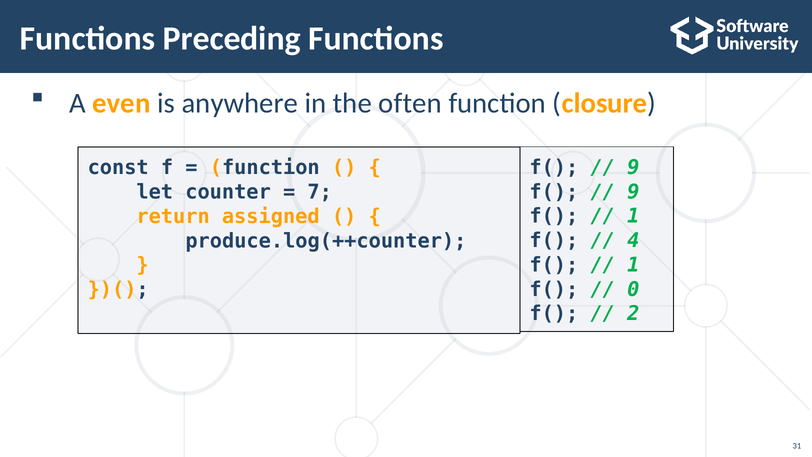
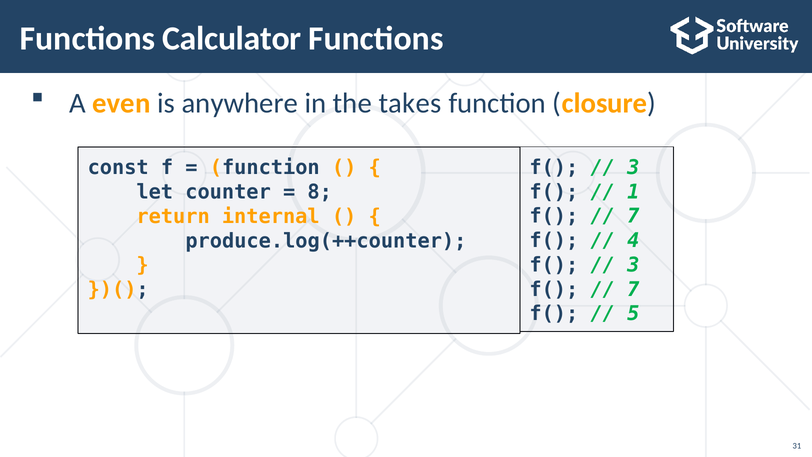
Preceding: Preceding -> Calculator (232, 38)
often: often -> takes (410, 103)
9: 9 -> 3 (633, 167)
9: 9 -> 1 (633, 192)
7: 7 -> 8 (320, 192)
1: 1 -> 7 (633, 216)
assigned: assigned -> internal (271, 216)
1: 1 -> 3 (633, 265)
0: 0 -> 7 (633, 289)
2: 2 -> 5 (633, 314)
